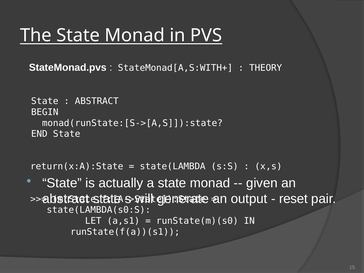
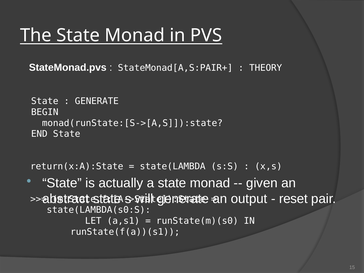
StateMonad[A,S:WITH+: StateMonad[A,S:WITH+ -> StateMonad[A,S:PAIR+ (175, 68)
ABSTRACT: ABSTRACT -> GENERATE (97, 101)
